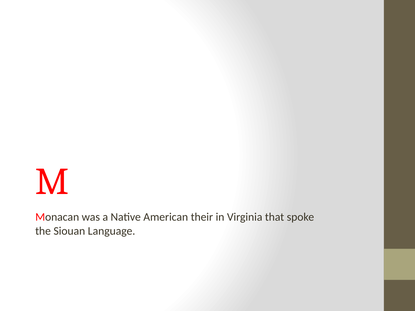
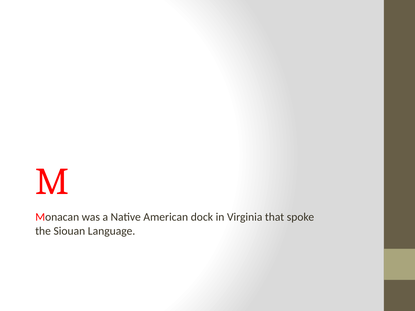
their: their -> dock (202, 217)
